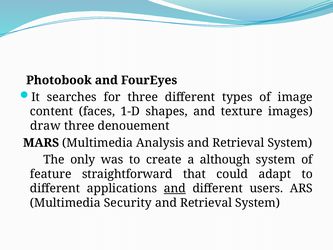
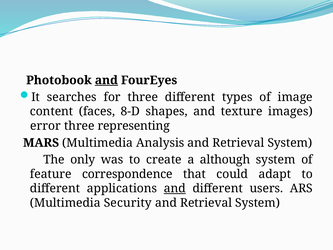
and underline: none -> present (106, 80)
1-D: 1-D -> 8-D (130, 111)
draw: draw -> error (45, 126)
denouement: denouement -> representing (134, 126)
straightforward: straightforward -> correspondence (127, 174)
